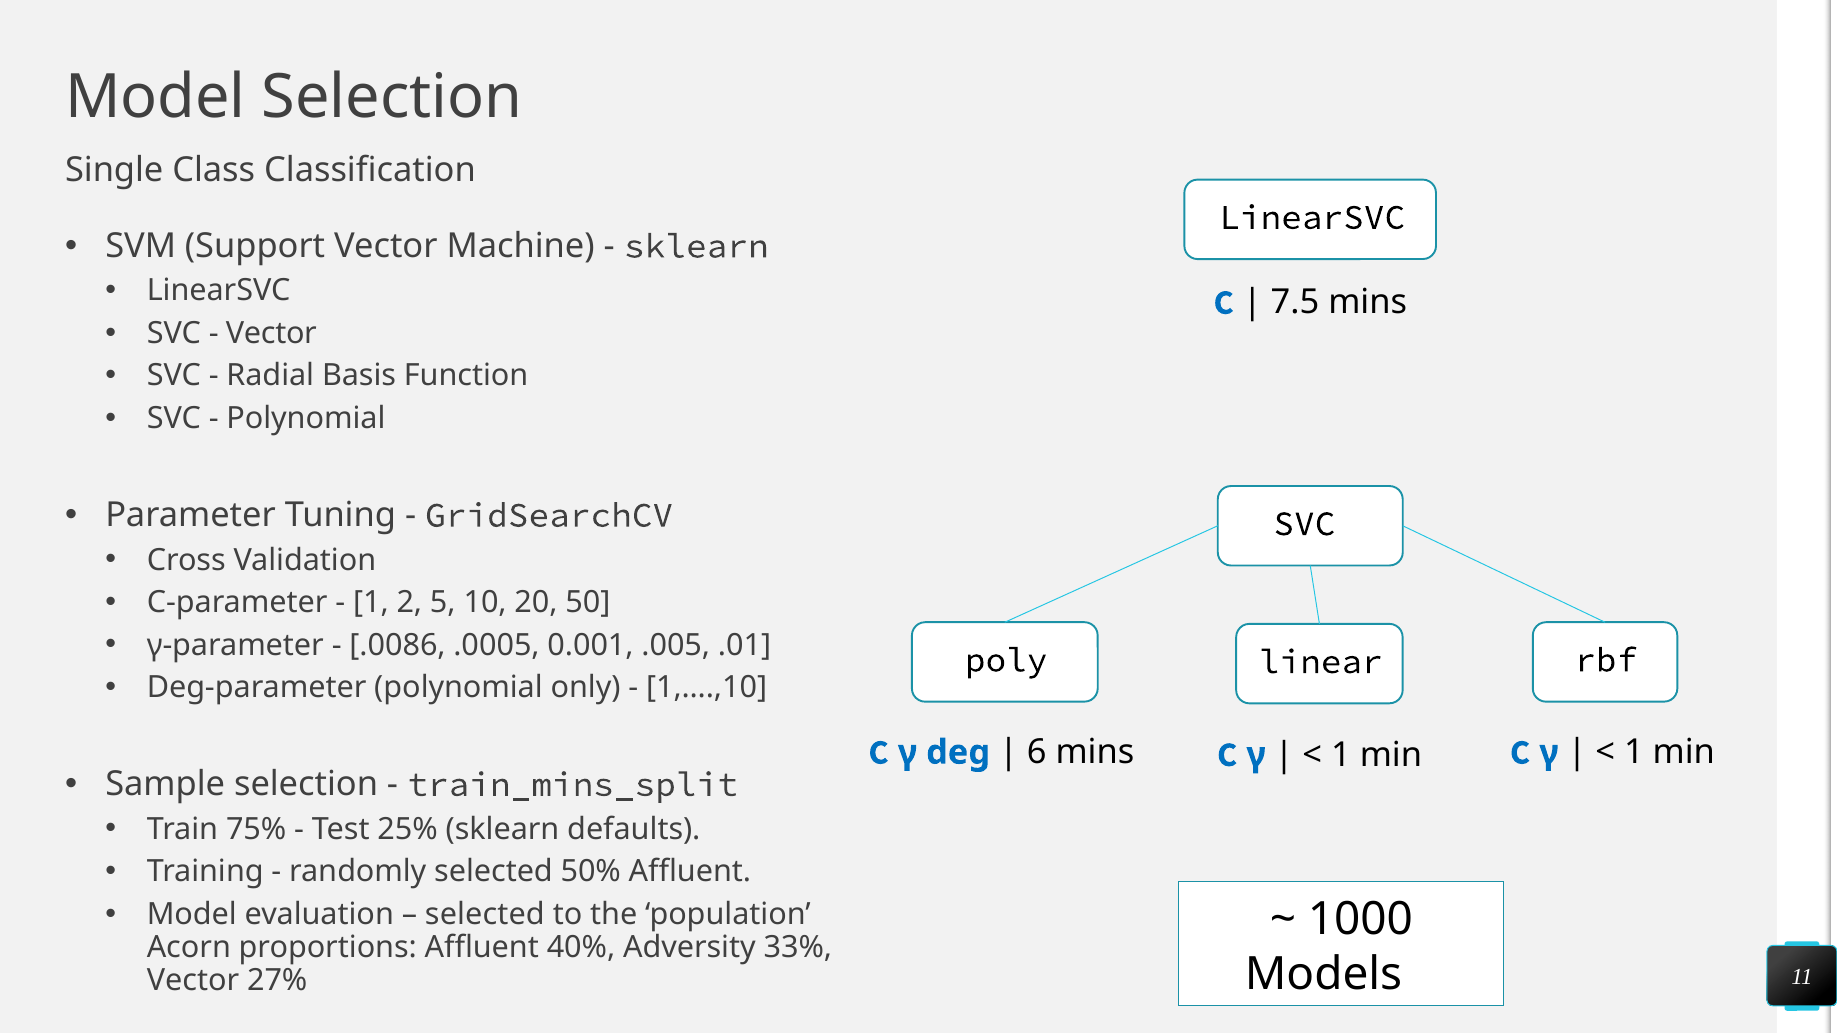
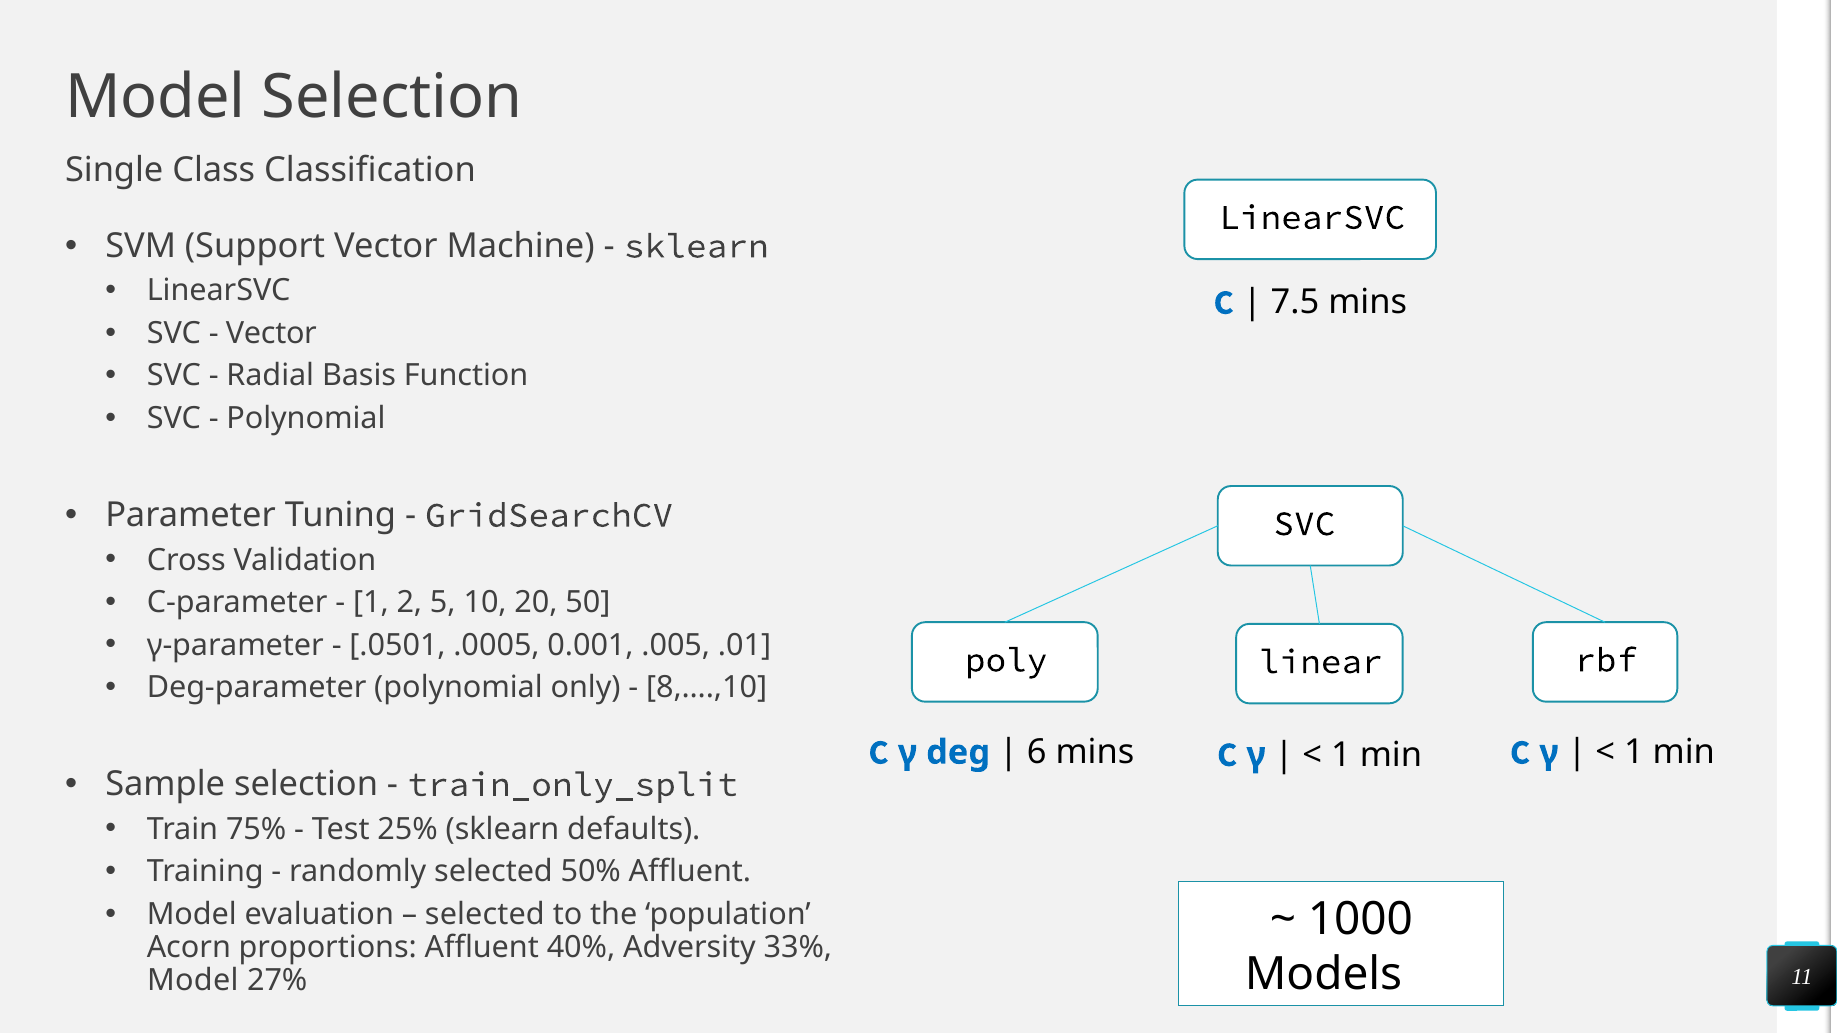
.0086: .0086 -> .0501 (398, 645)
1,….,10: 1,….,10 -> 8,….,10 (707, 688)
train_mins_split: train_mins_split -> train_only_split (573, 785)
Vector: Vector -> Model (193, 981)
